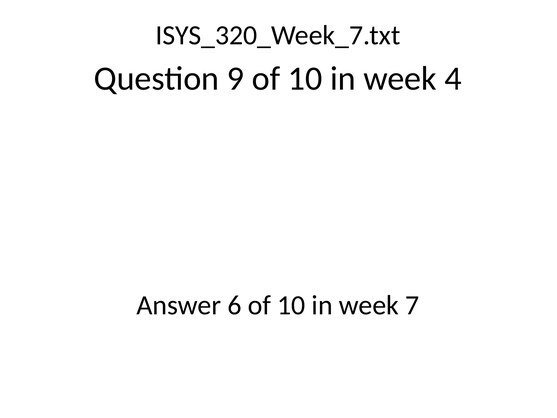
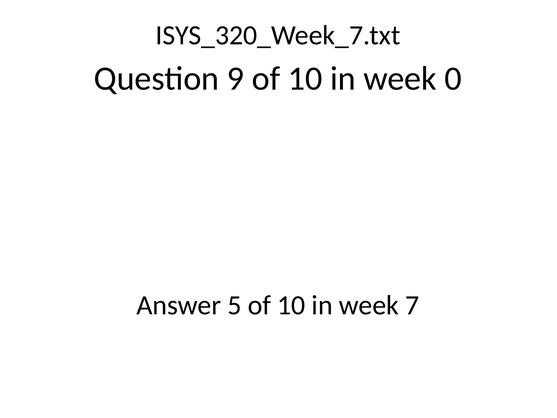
4: 4 -> 0 (453, 79)
6: 6 -> 5 (234, 305)
